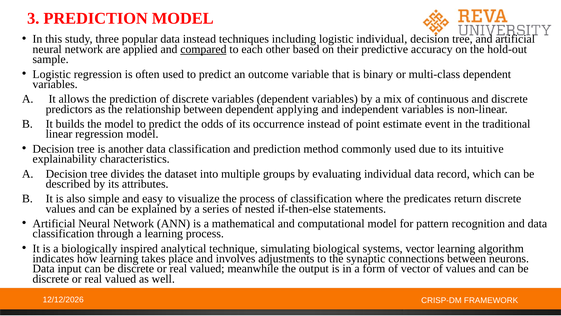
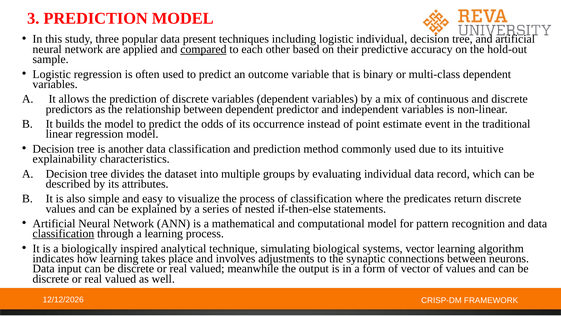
data instead: instead -> present (199, 39)
applying: applying -> predictor (297, 109)
classification underline: none -> present (63, 233)
